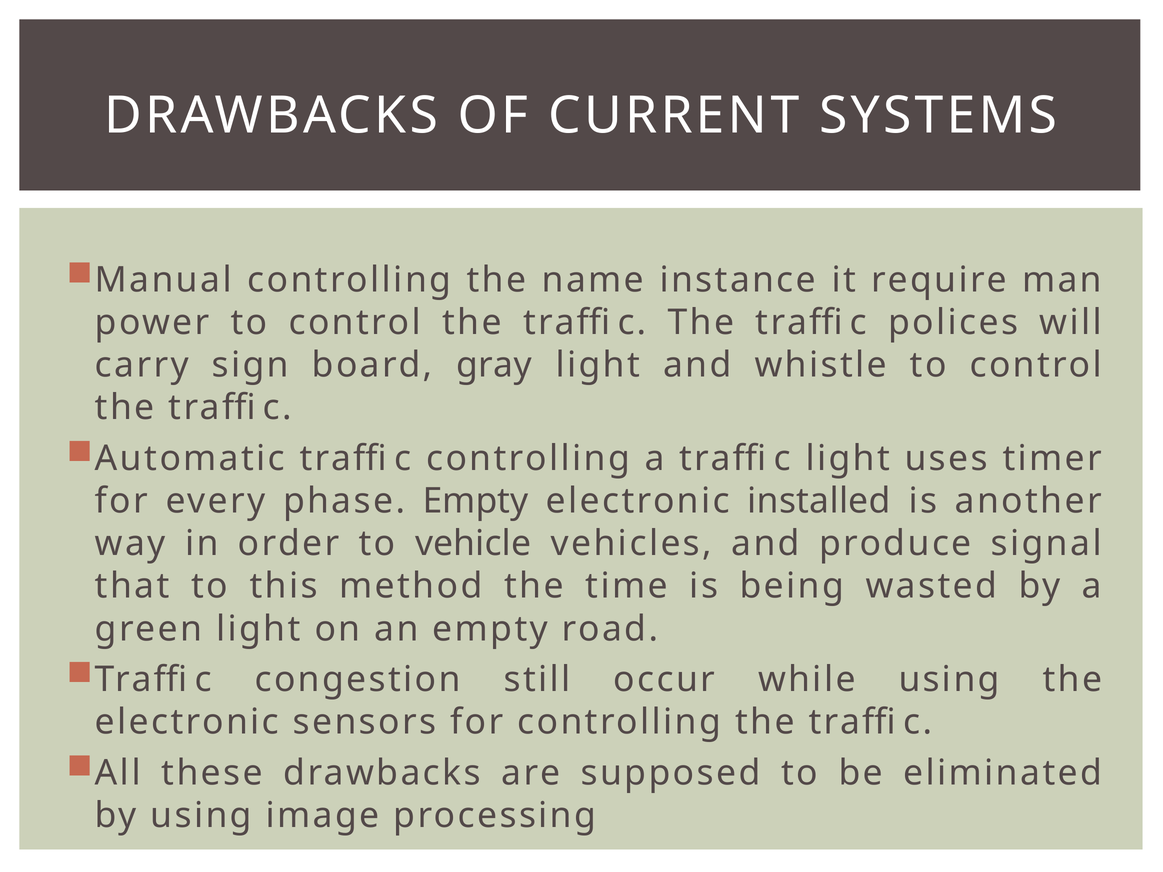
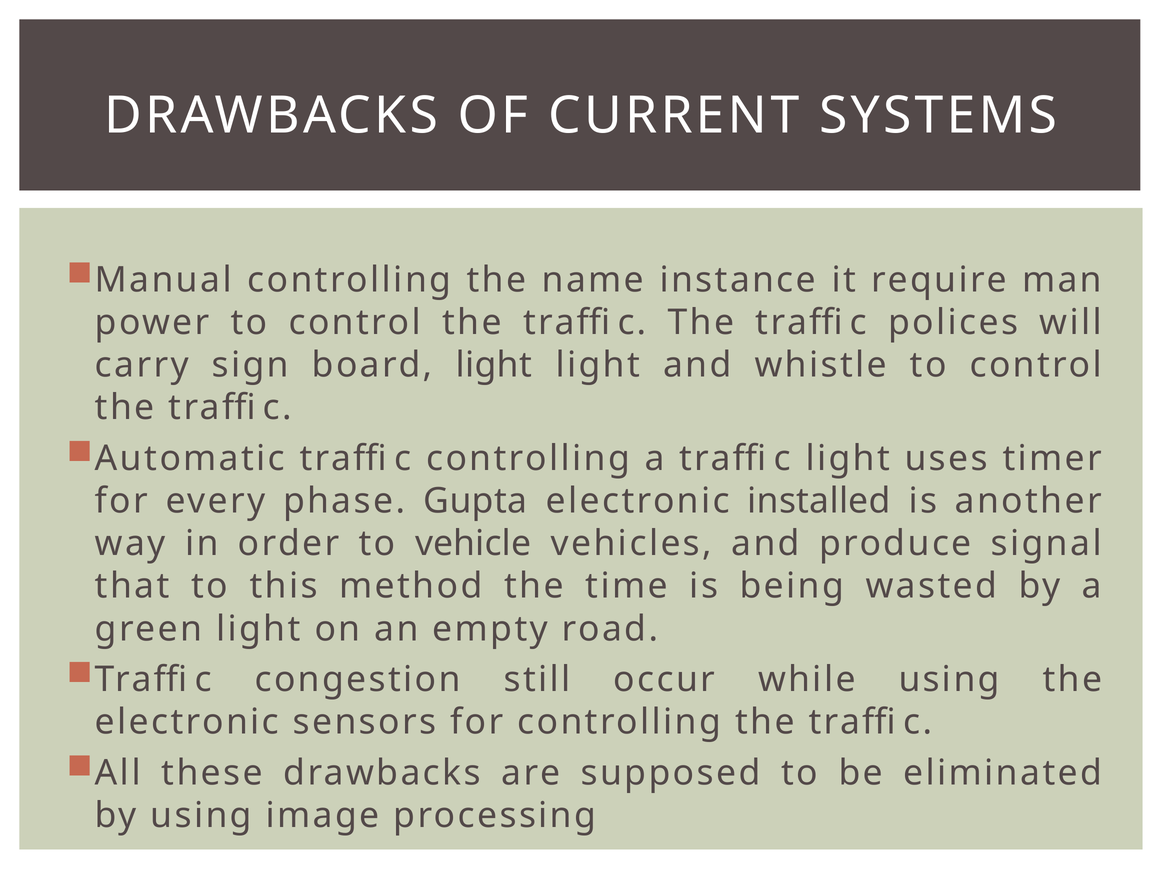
board gray: gray -> light (494, 365)
phase Empty: Empty -> Gupta (475, 501)
